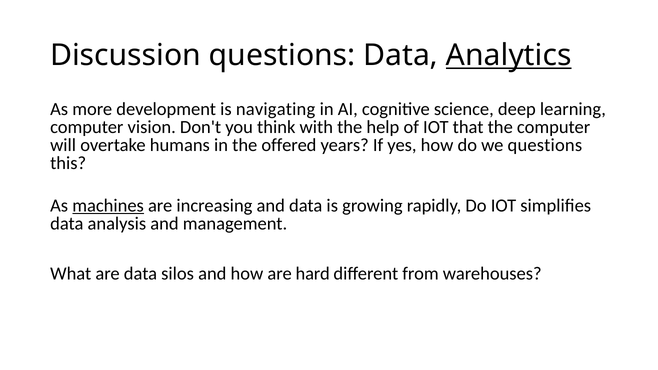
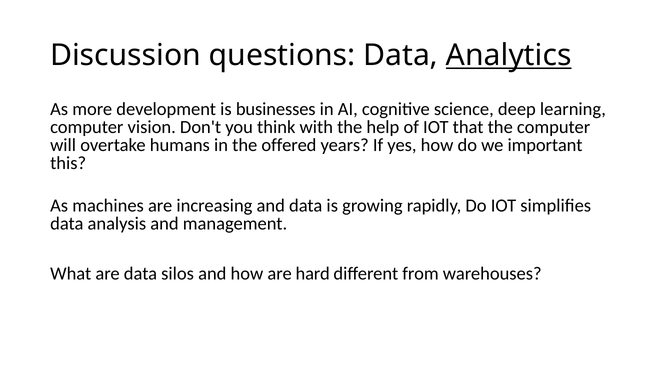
navigating: navigating -> businesses (276, 109)
we questions: questions -> important (545, 145)
machines underline: present -> none (108, 205)
